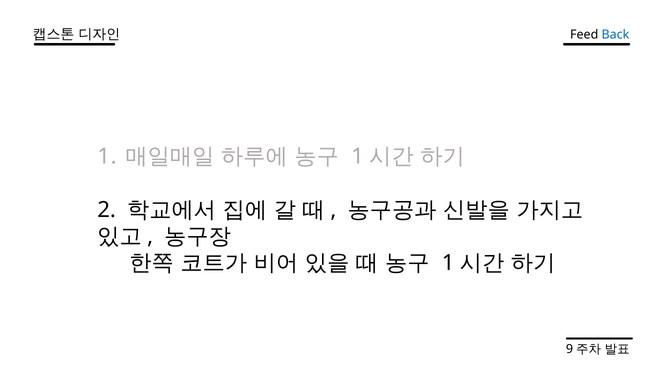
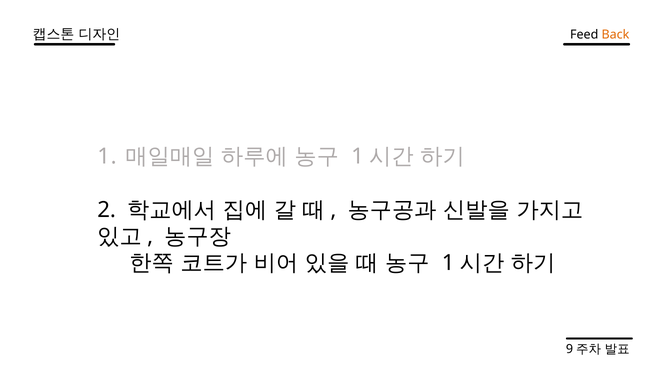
Back colour: blue -> orange (616, 35)
